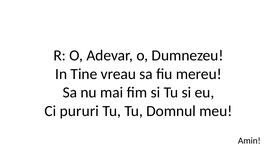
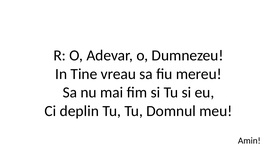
pururi: pururi -> deplin (79, 111)
